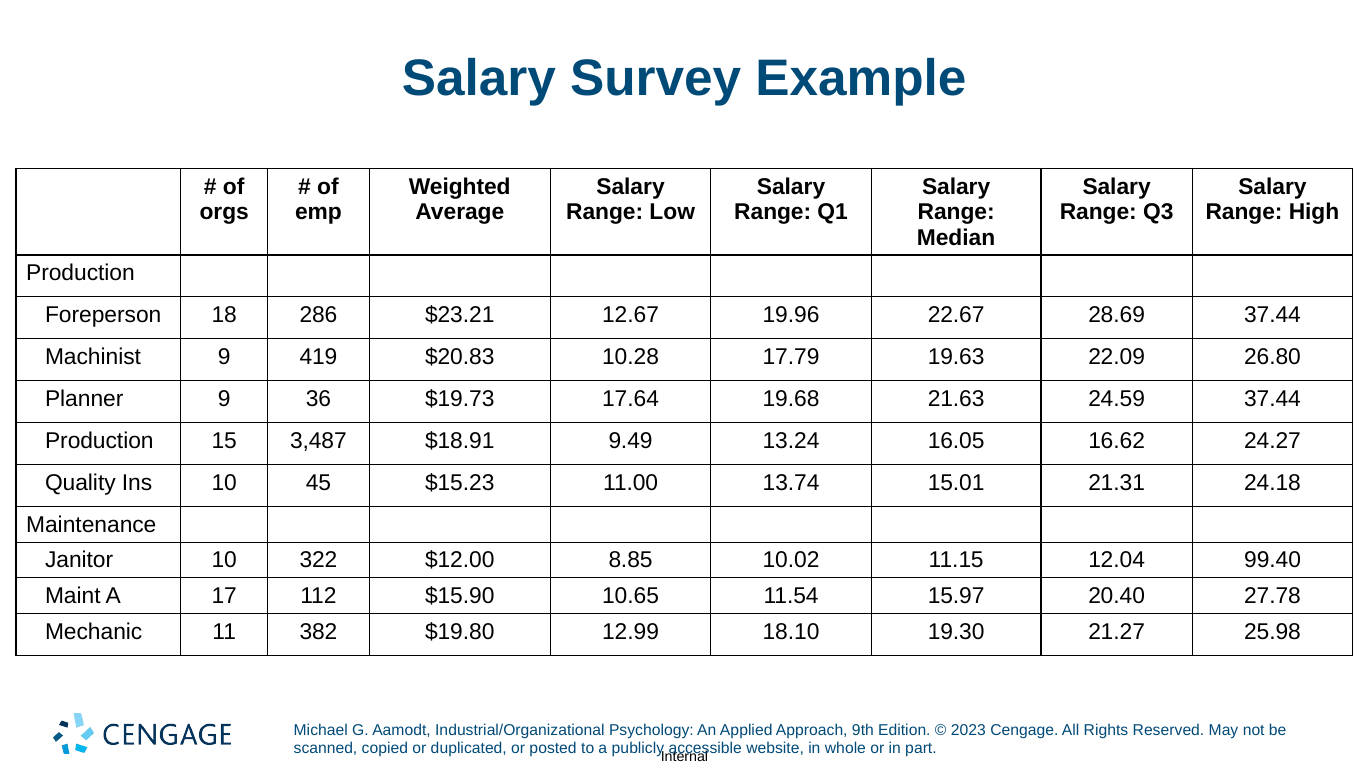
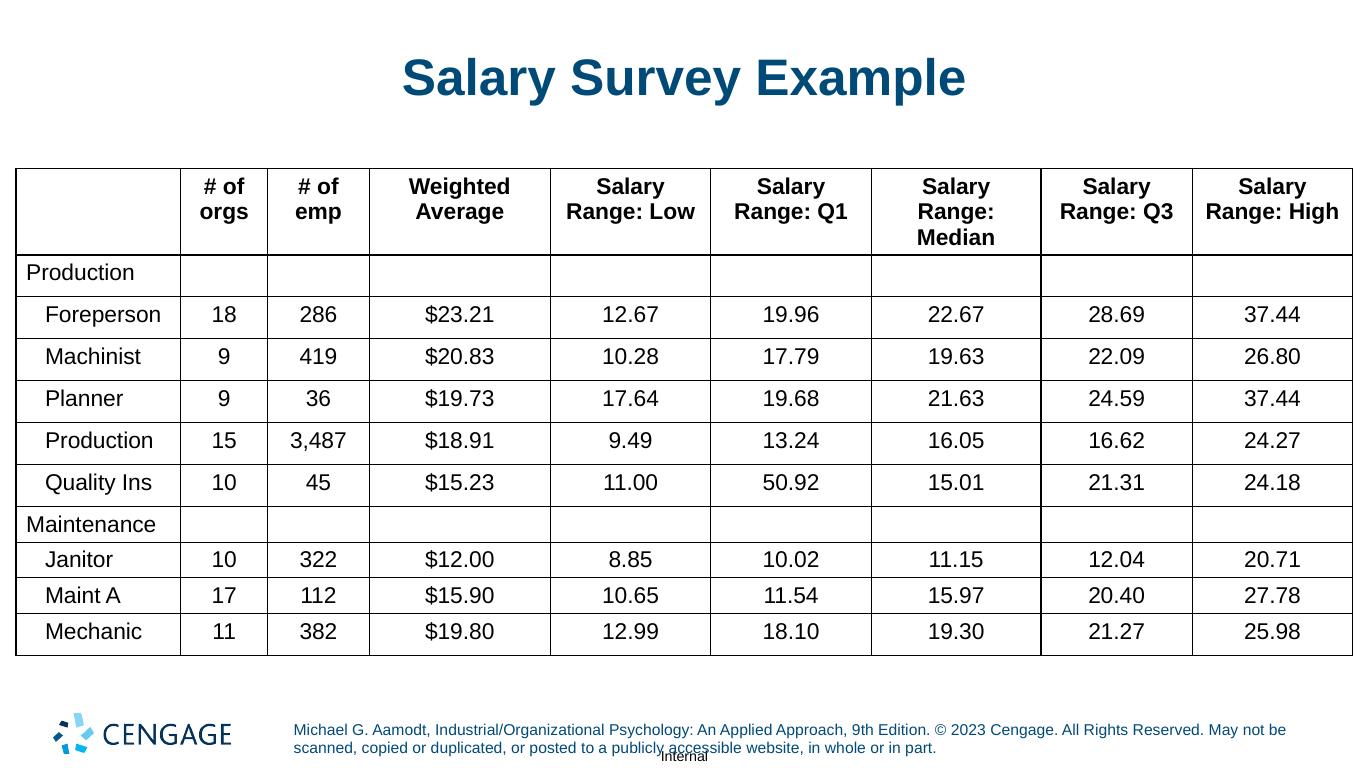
13.74: 13.74 -> 50.92 (791, 483)
99.40: 99.40 -> 20.71 (1273, 560)
